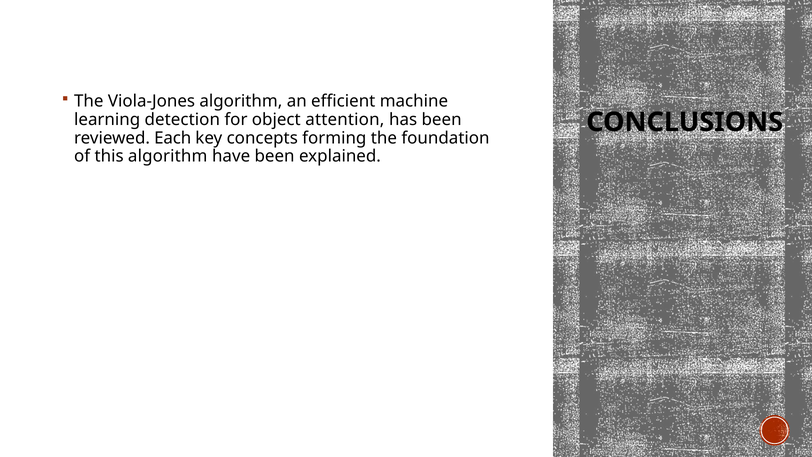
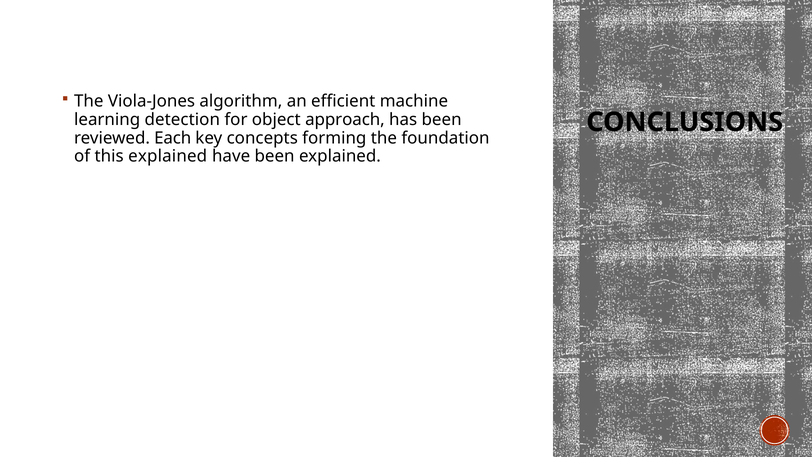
attention: attention -> approach (345, 120)
this algorithm: algorithm -> explained (168, 156)
